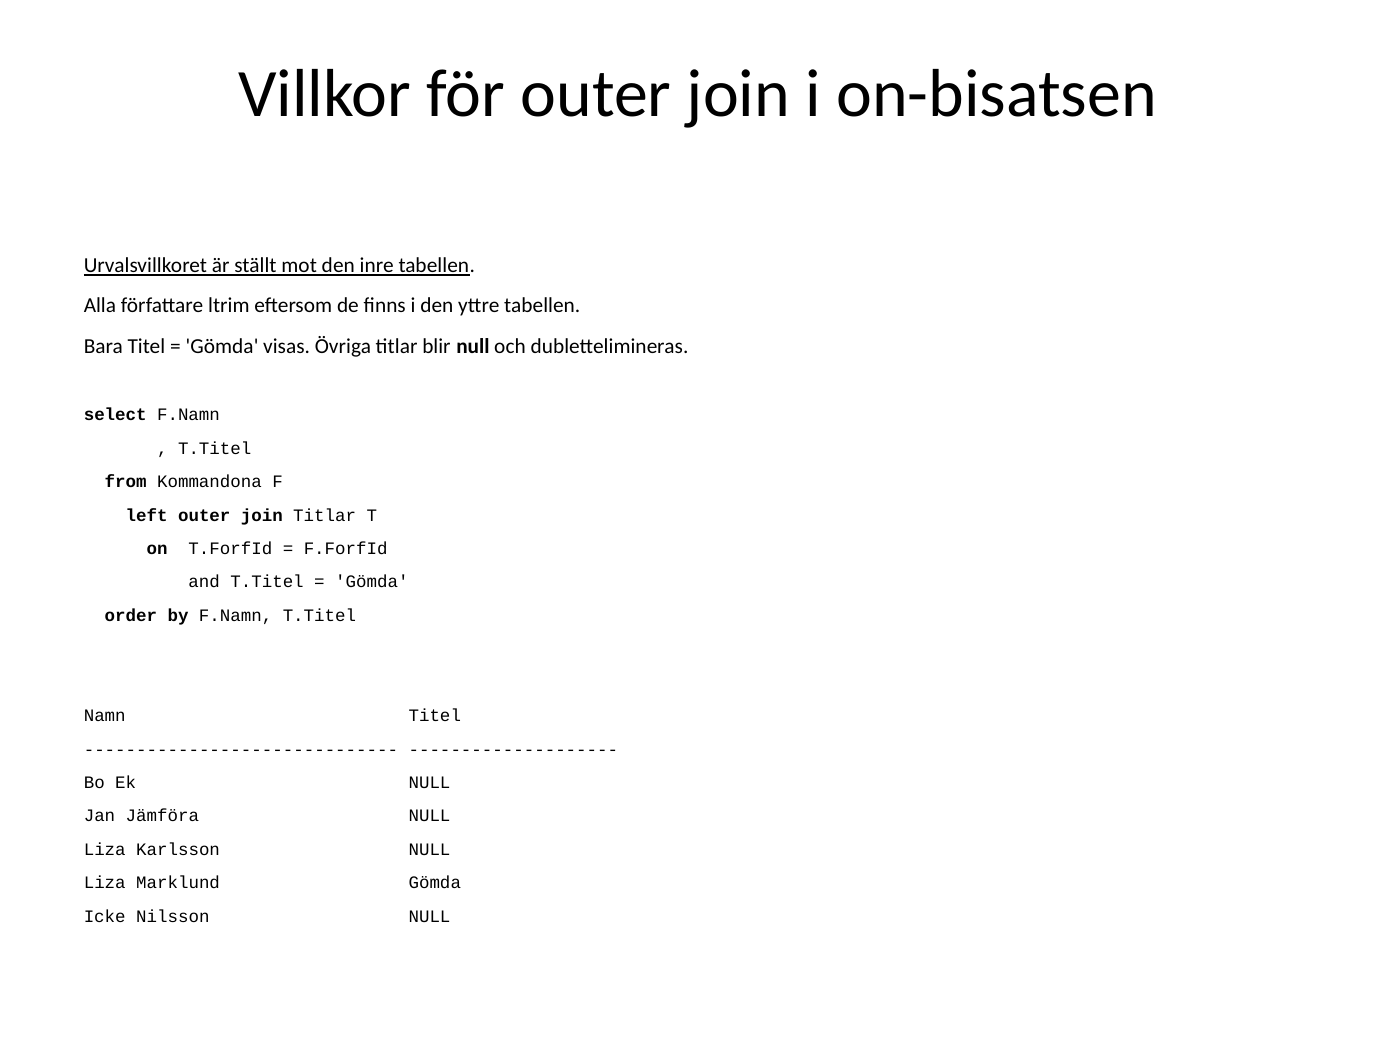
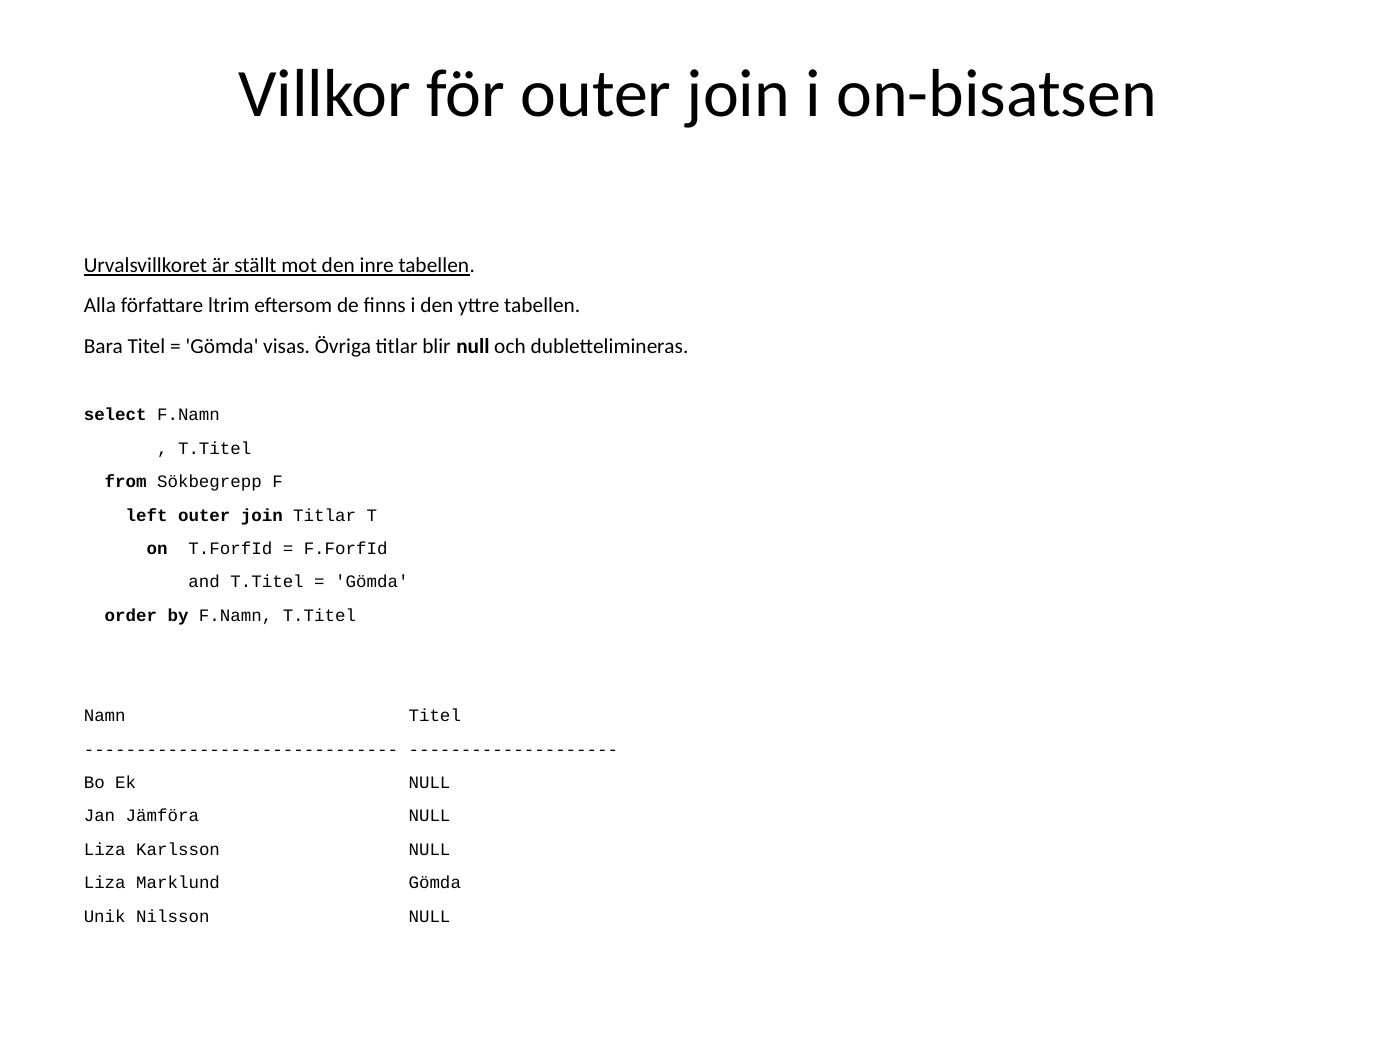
Kommandona: Kommandona -> Sökbegrepp (209, 482)
Icke: Icke -> Unik (105, 916)
